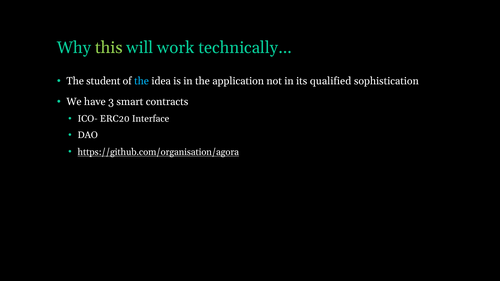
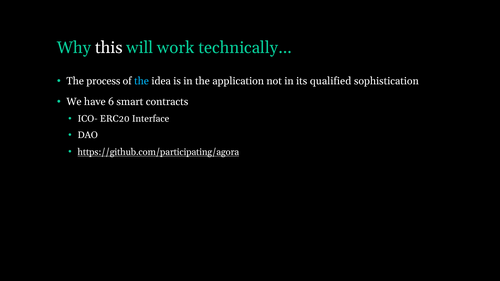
this colour: light green -> white (109, 48)
student: student -> process (103, 81)
3: 3 -> 6 (111, 102)
https://github.com/organisation/agora: https://github.com/organisation/agora -> https://github.com/participating/agora (158, 152)
